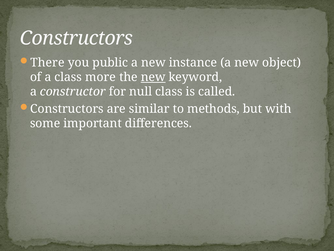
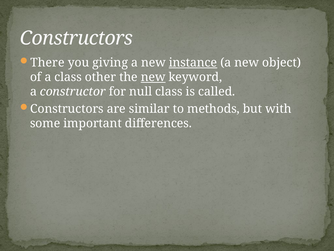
public: public -> giving (110, 63)
instance underline: none -> present (193, 63)
more: more -> other (101, 77)
